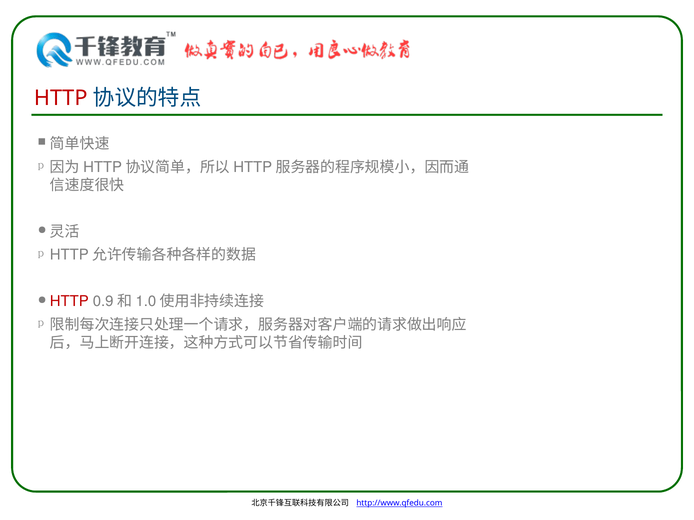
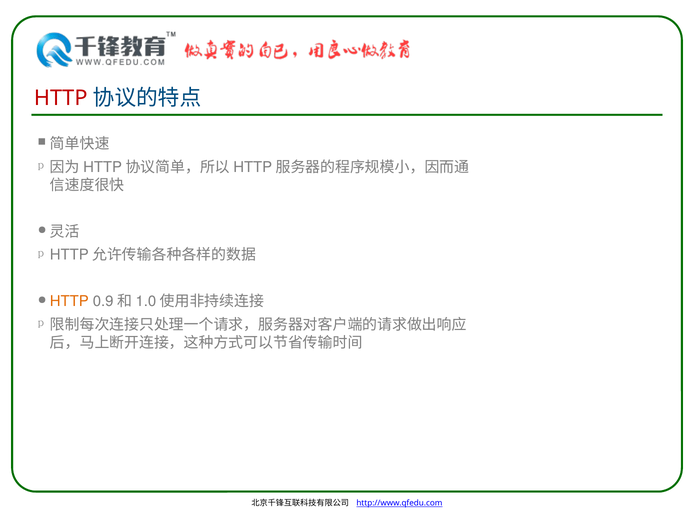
HTTP colour: red -> orange (69, 302)
